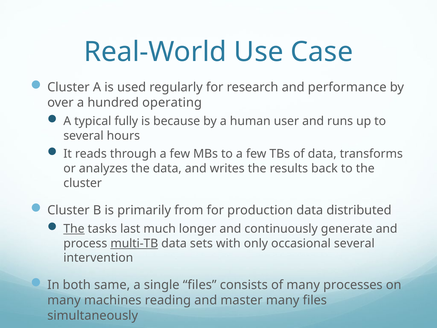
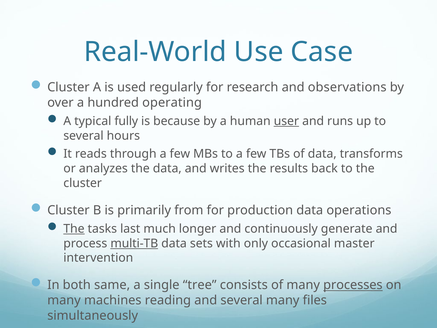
performance: performance -> observations (347, 87)
user underline: none -> present (286, 121)
distributed: distributed -> operations (359, 210)
occasional several: several -> master (354, 243)
single files: files -> tree (200, 285)
processes underline: none -> present (353, 285)
and master: master -> several (242, 300)
